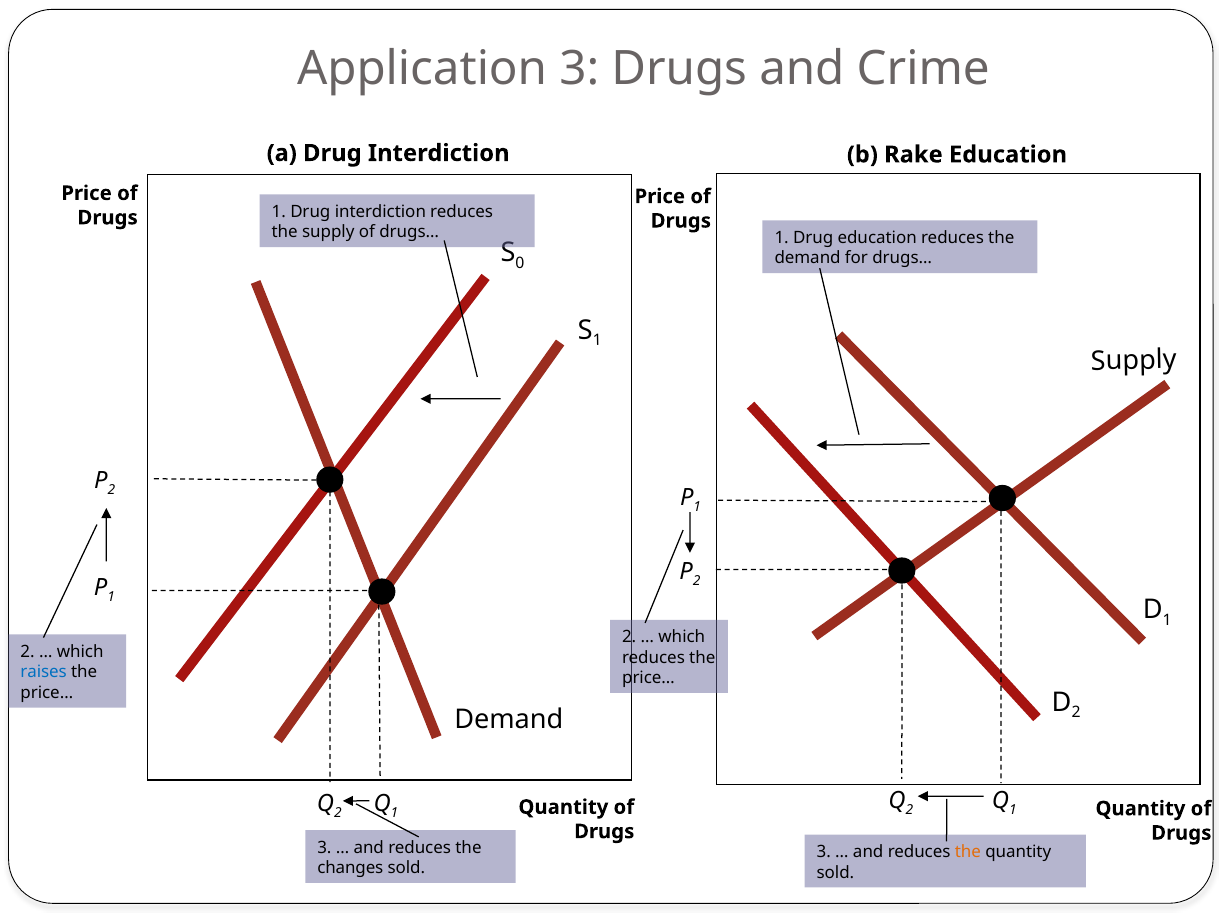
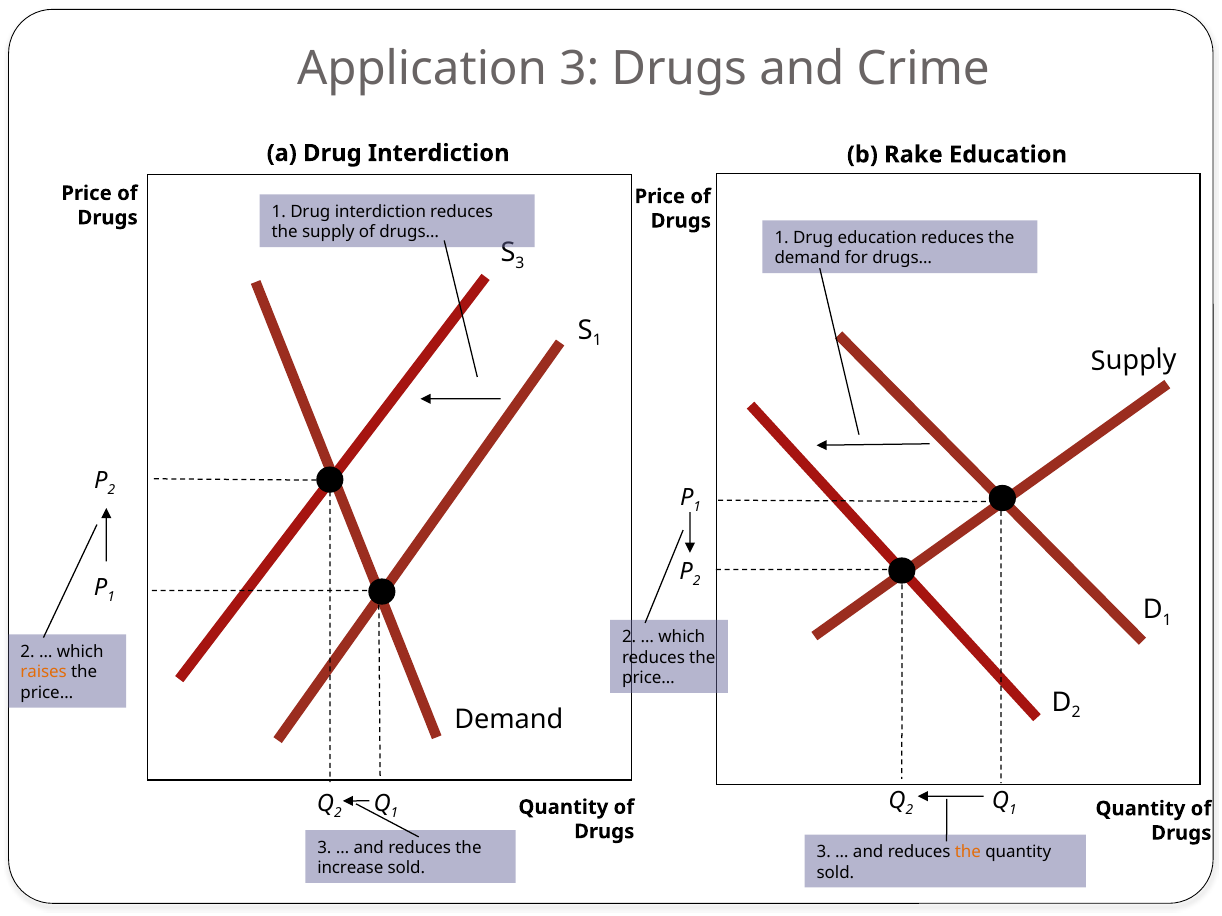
0: 0 -> 3 (520, 264)
raises colour: blue -> orange (44, 673)
changes: changes -> increase (350, 868)
